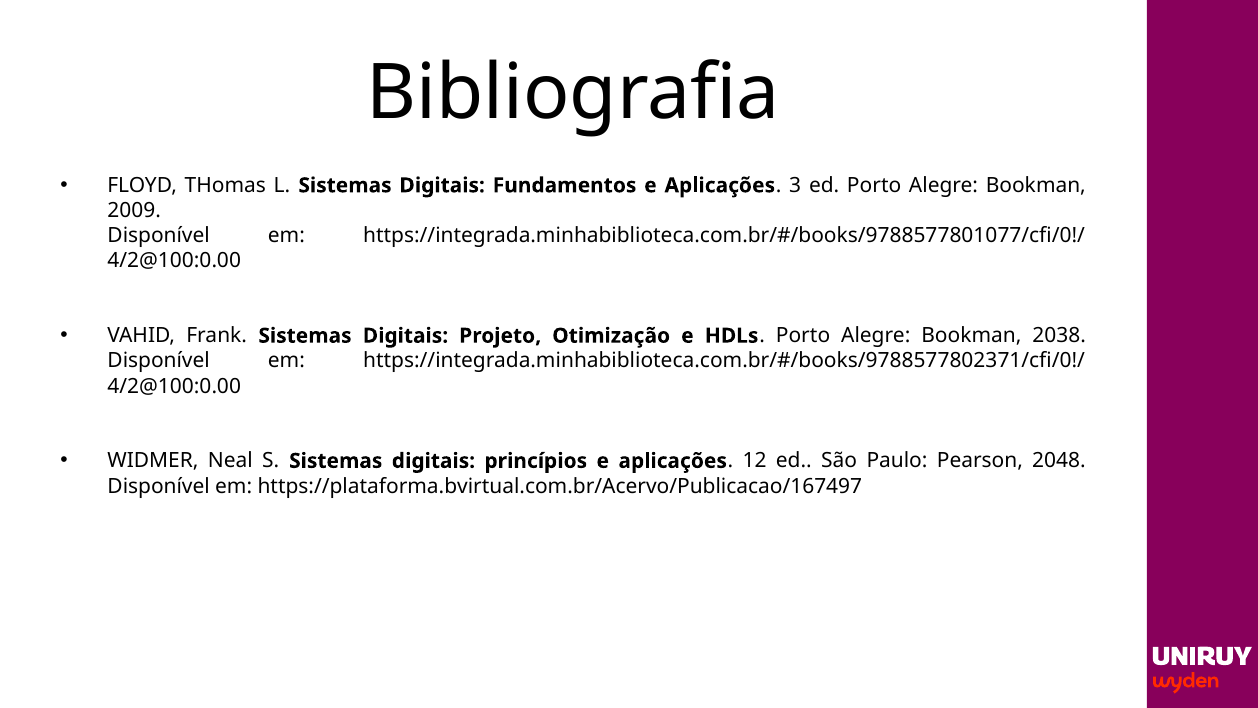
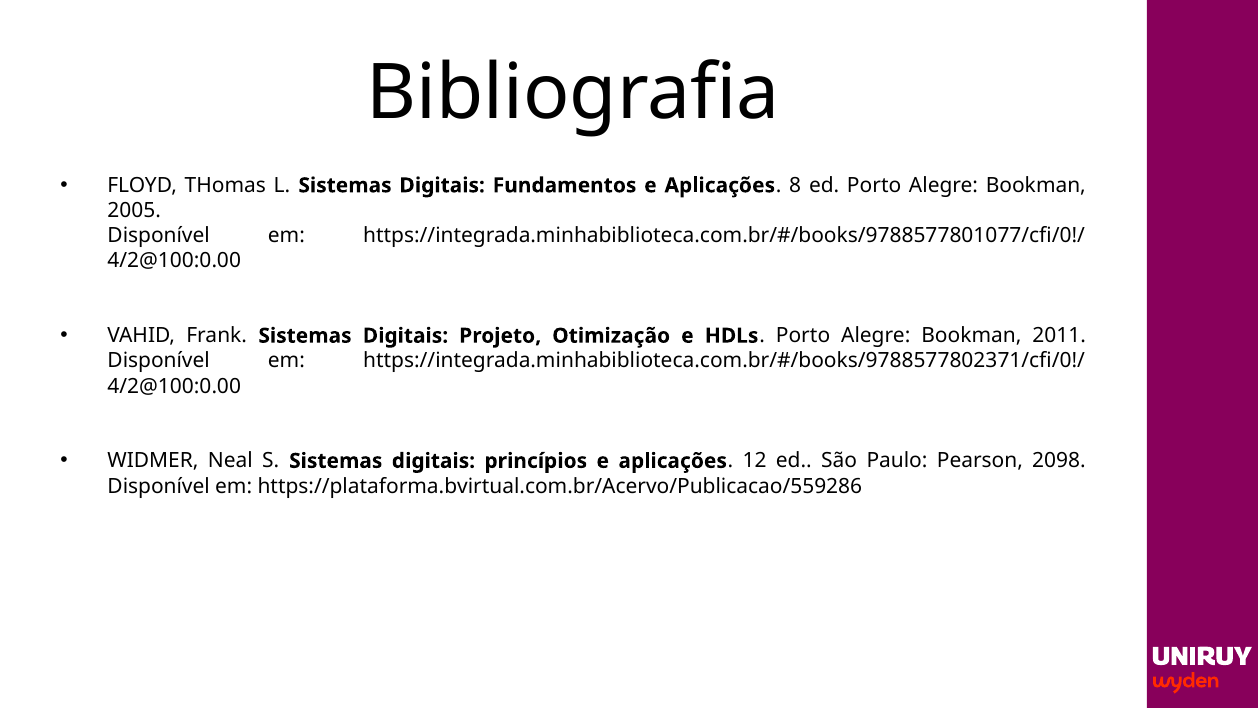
3: 3 -> 8 (795, 185)
2009: 2009 -> 2005 (134, 211)
2038: 2038 -> 2011 (1059, 336)
2048: 2048 -> 2098 (1059, 461)
https://plataforma.bvirtual.com.br/Acervo/Publicacao/167497: https://plataforma.bvirtual.com.br/Acervo/Publicacao/167497 -> https://plataforma.bvirtual.com.br/Acervo/Publicacao/559286 (560, 486)
